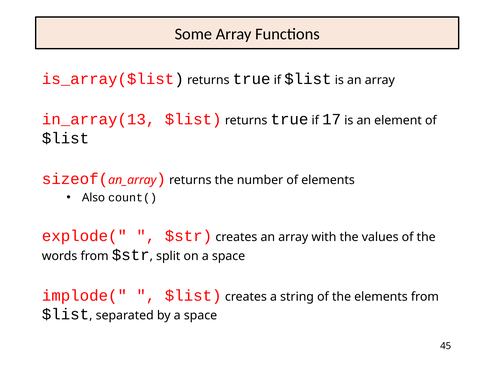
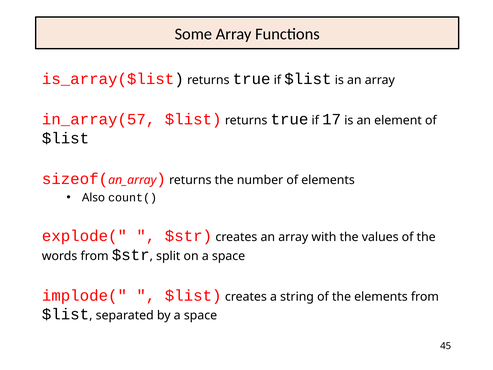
in_array(13: in_array(13 -> in_array(57 (99, 119)
